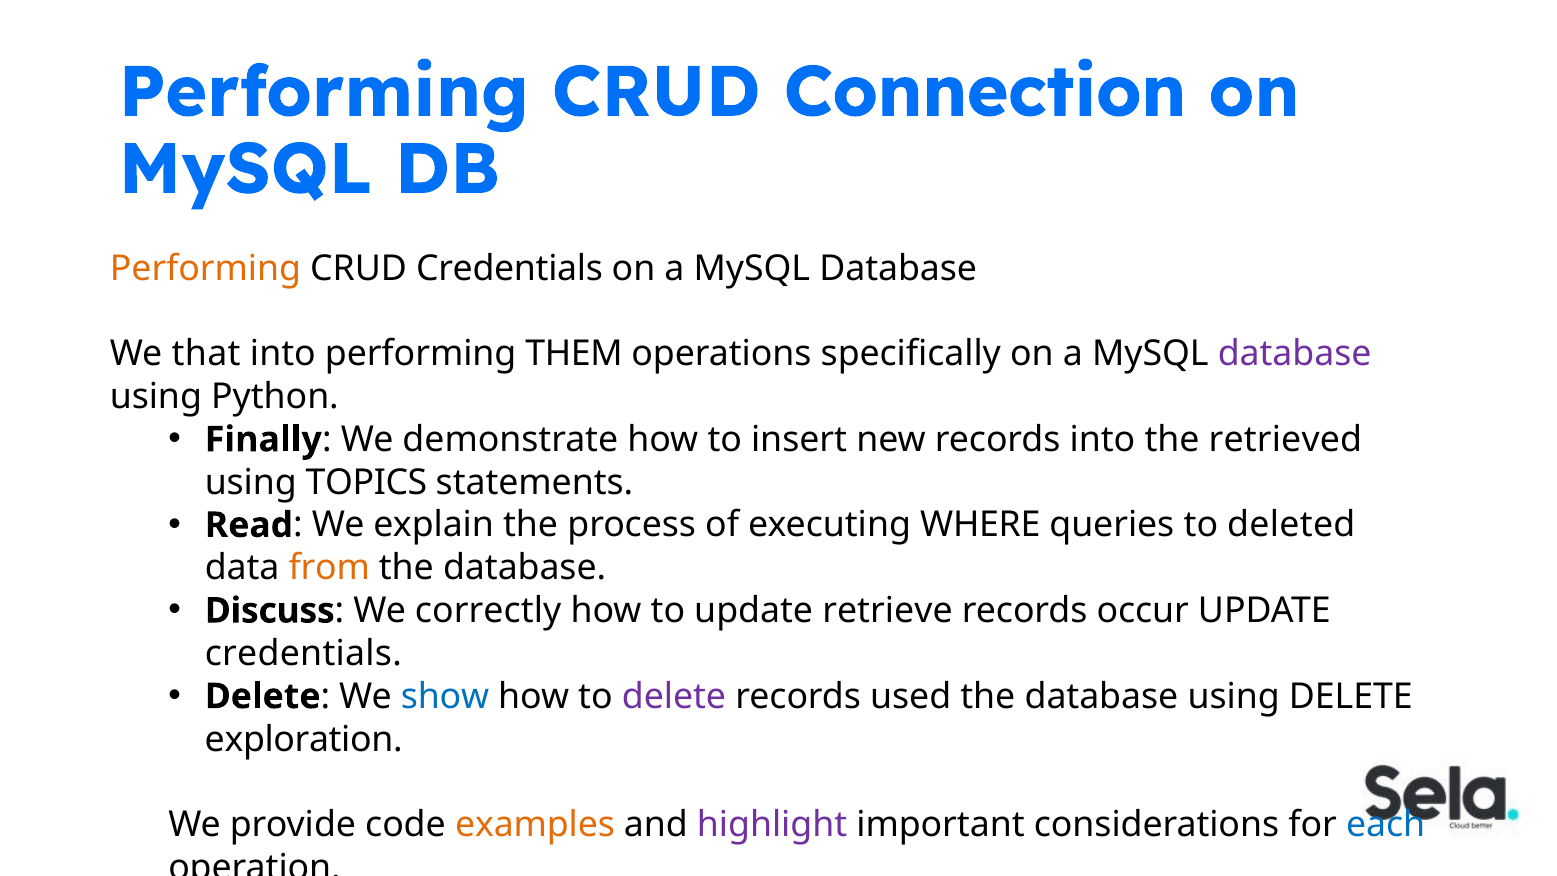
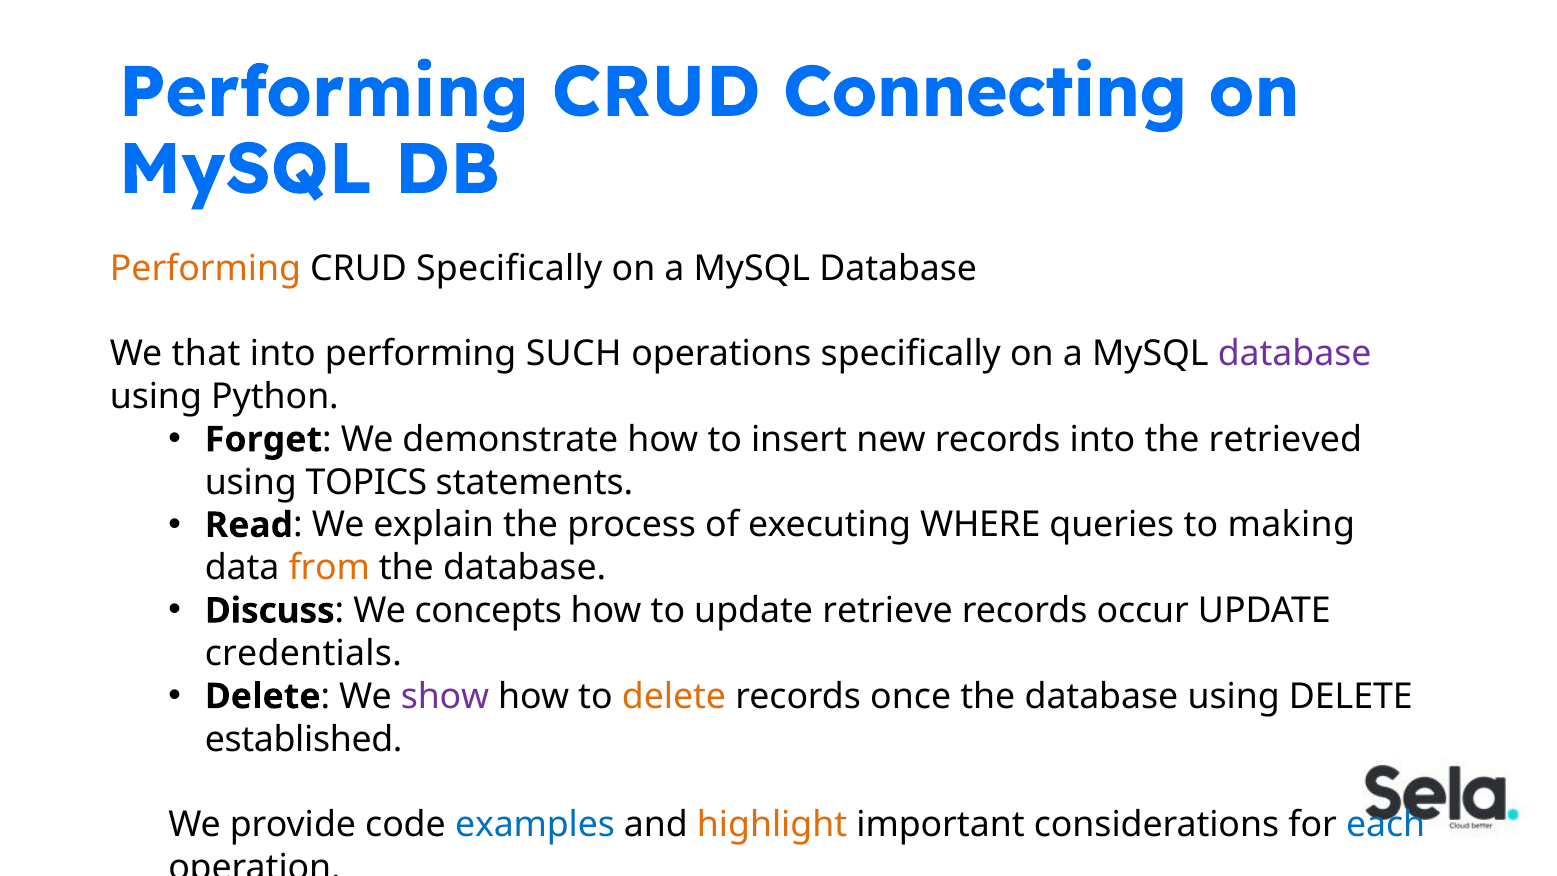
Connection: Connection -> Connecting (985, 92)
CRUD Credentials: Credentials -> Specifically (509, 268)
THEM: THEM -> SUCH (574, 354)
Finally: Finally -> Forget (263, 439)
deleted: deleted -> making (1291, 525)
correctly: correctly -> concepts (488, 611)
show colour: blue -> purple (445, 696)
delete colour: purple -> orange (674, 696)
used: used -> once (911, 696)
exploration: exploration -> established (304, 739)
examples colour: orange -> blue (535, 825)
highlight colour: purple -> orange (772, 825)
